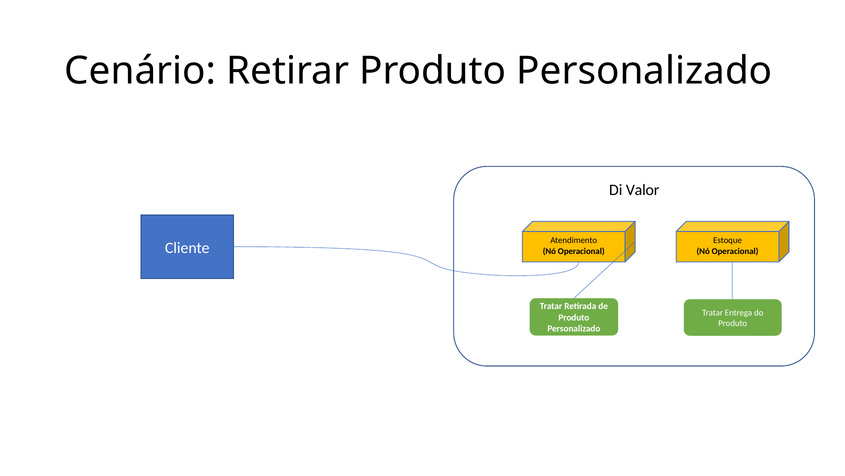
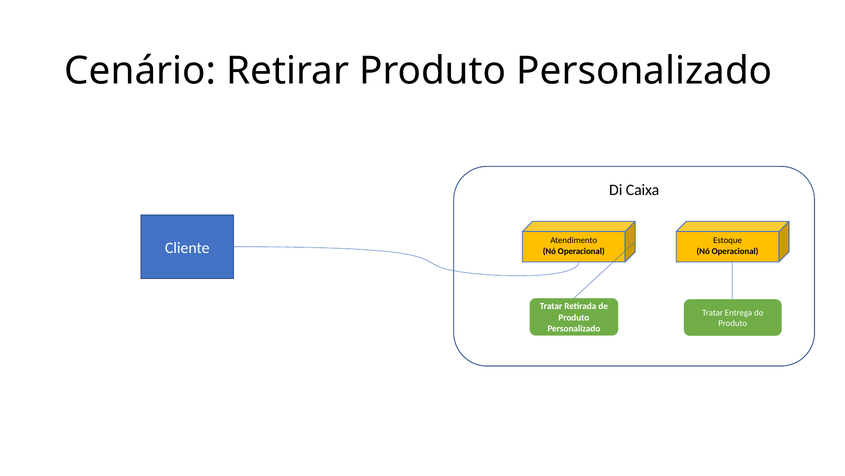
Valor: Valor -> Caixa (643, 190)
